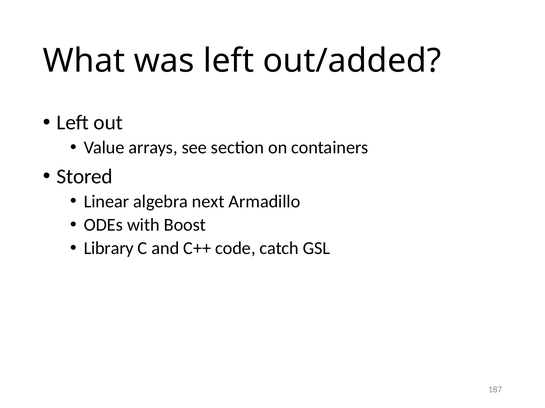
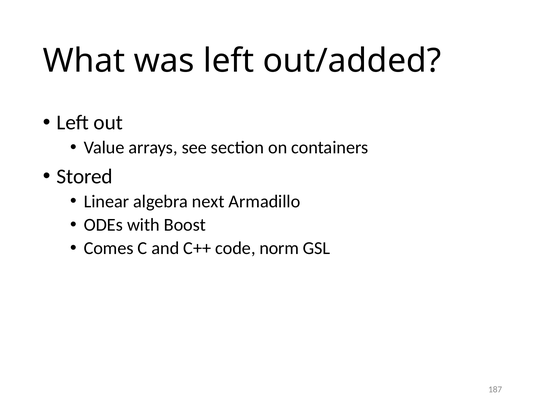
Library: Library -> Comes (109, 249)
catch: catch -> norm (279, 249)
